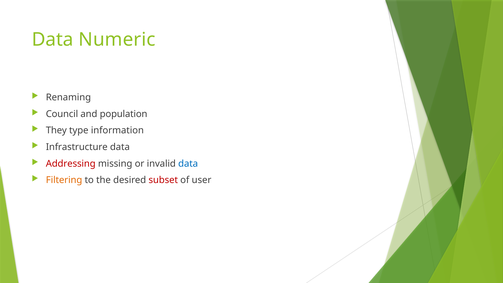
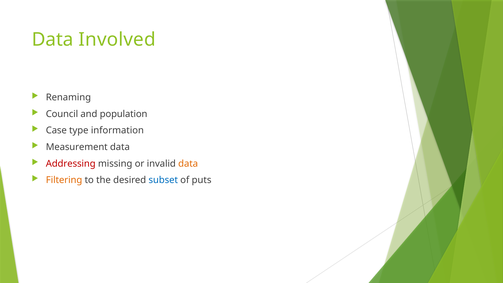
Numeric: Numeric -> Involved (117, 40)
They: They -> Case (56, 130)
Infrastructure: Infrastructure -> Measurement (77, 147)
data colour: blue -> orange (188, 164)
subset colour: red -> blue (163, 180)
user: user -> puts (202, 180)
